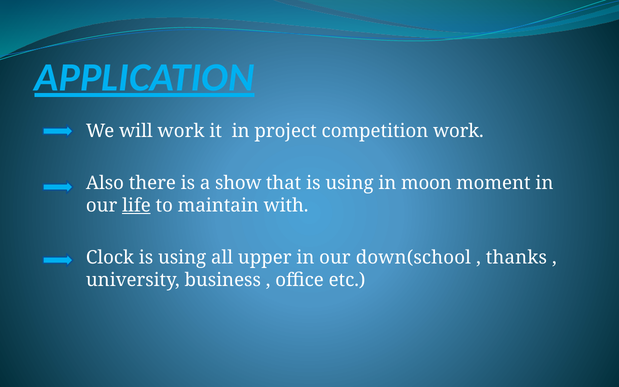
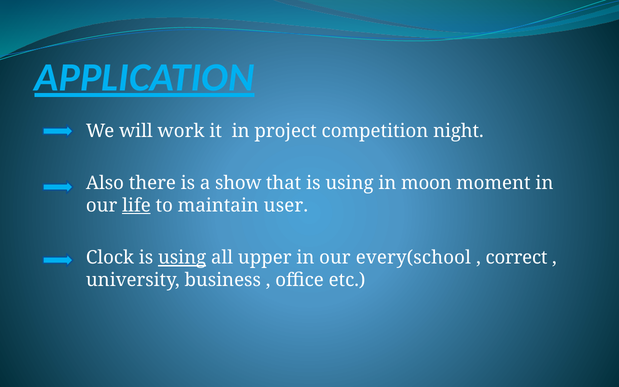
competition work: work -> night (458, 131)
with: with -> user (286, 206)
using underline: none -> present (182, 258)
down(school: down(school -> every(school (413, 258)
thanks: thanks -> correct (517, 258)
